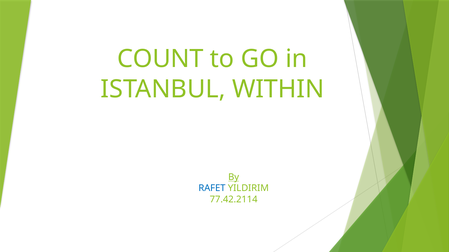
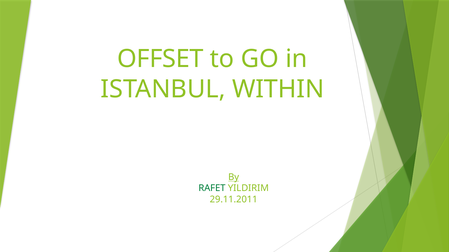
COUNT: COUNT -> OFFSET (160, 59)
RAFET colour: blue -> green (212, 189)
77.42.2114: 77.42.2114 -> 29.11.2011 (234, 200)
